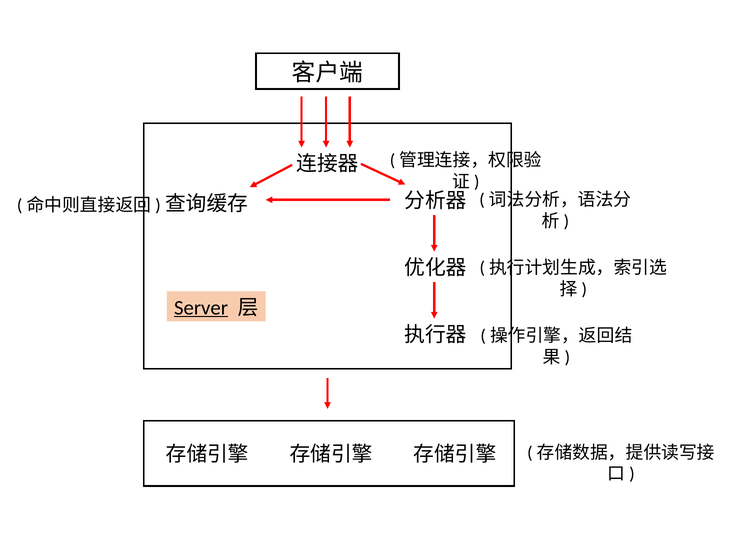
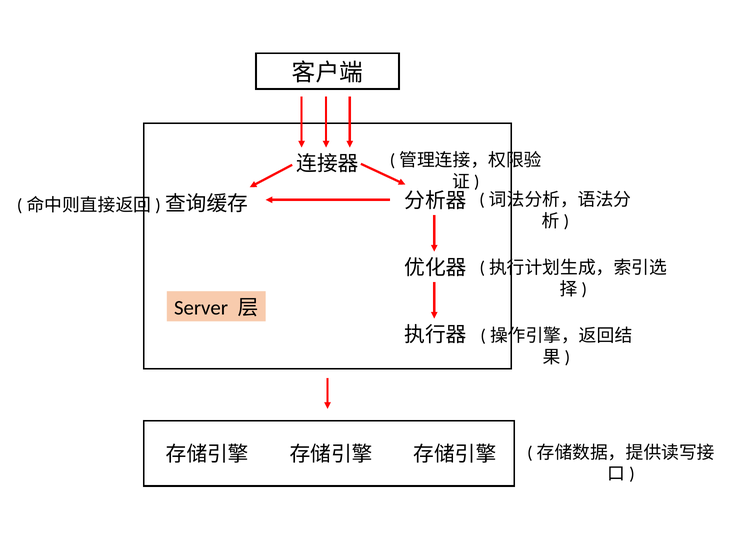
Server underline: present -> none (201, 308)
